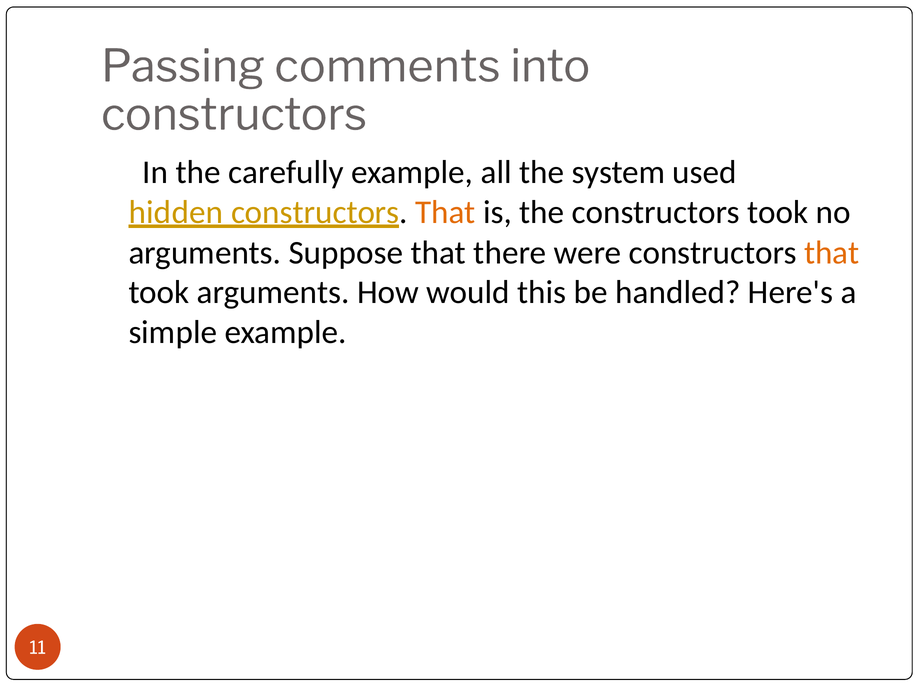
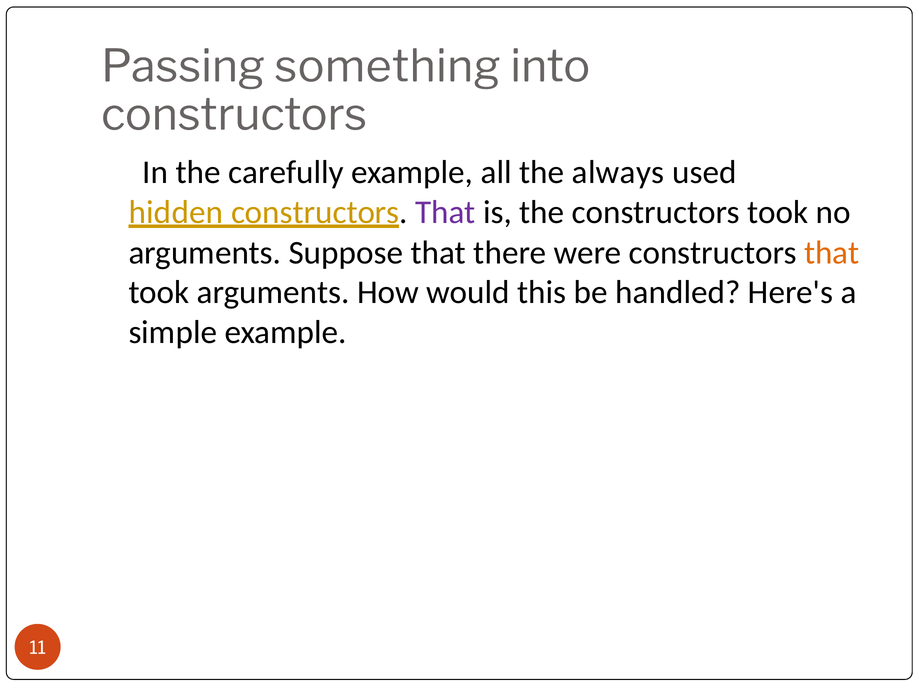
comments: comments -> something (387, 67)
system: system -> always (618, 172)
That colour: orange -> purple (445, 212)
